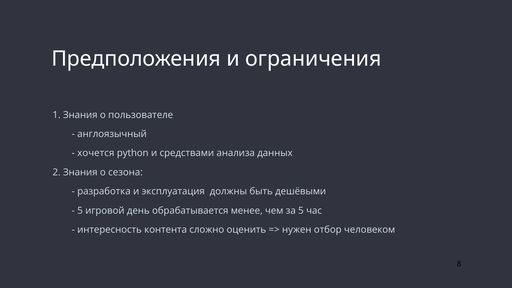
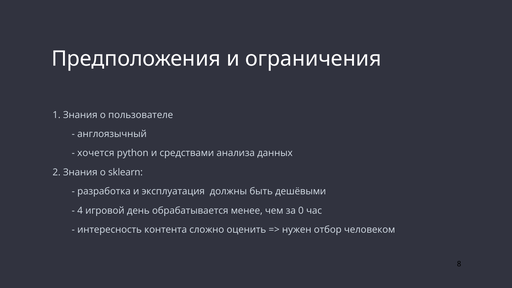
сезона: сезона -> sklearn (126, 172)
5: 5 -> 4 (80, 211)
за 5: 5 -> 0 (301, 211)
